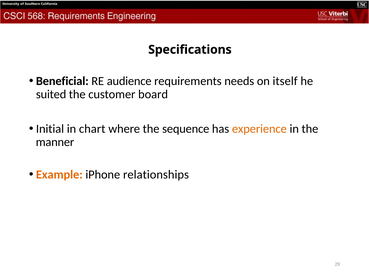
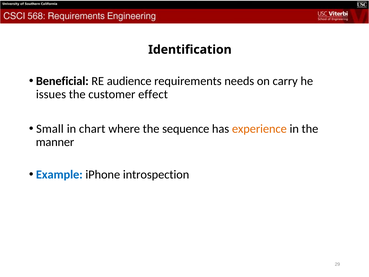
Specifications: Specifications -> Identification (190, 50)
itself: itself -> carry (285, 81)
suited: suited -> issues (51, 94)
board: board -> effect (153, 94)
Initial: Initial -> Small (50, 129)
Example colour: orange -> blue (59, 174)
relationships: relationships -> introspection (156, 174)
